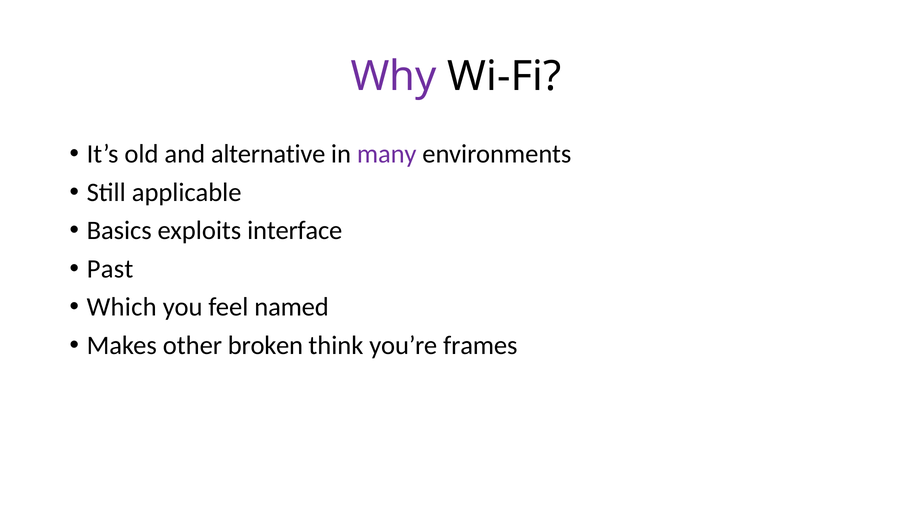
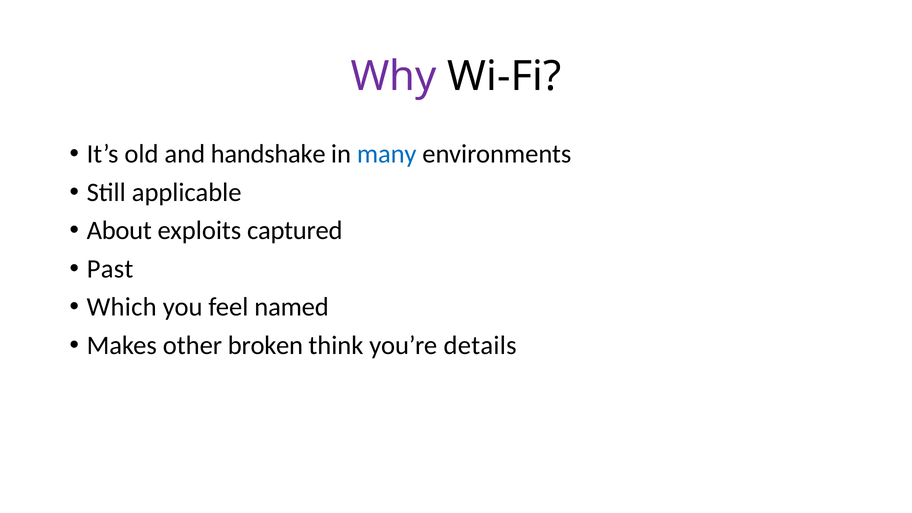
alternative: alternative -> handshake (268, 154)
many colour: purple -> blue (387, 154)
Basics: Basics -> About (119, 231)
interface: interface -> captured (295, 231)
frames: frames -> details (480, 345)
